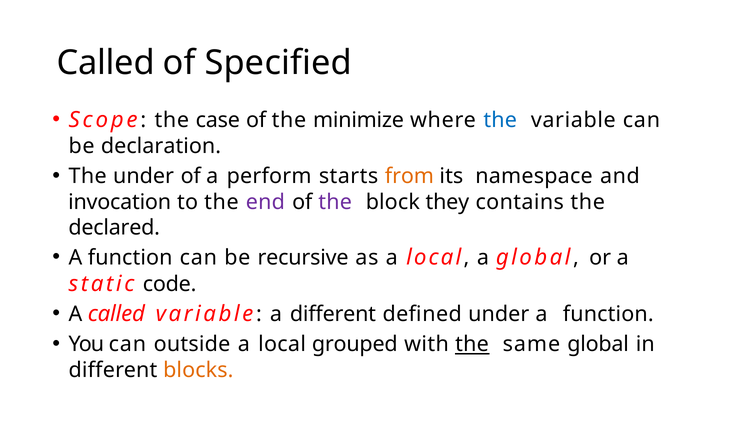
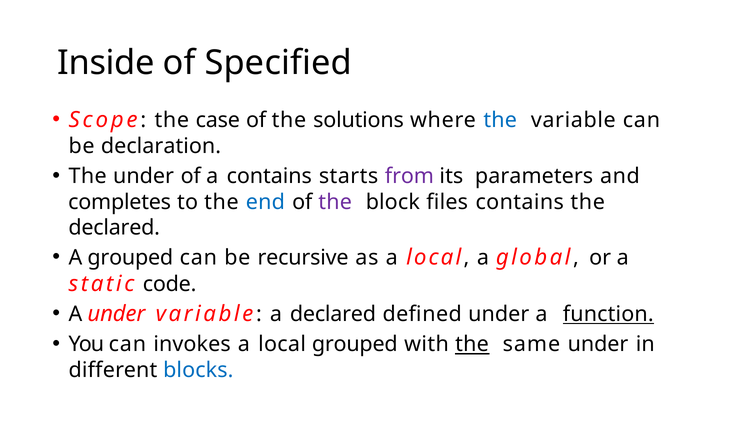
Called: Called -> Inside (106, 63)
minimize: minimize -> solutions (359, 120)
a perform: perform -> contains (269, 176)
from colour: orange -> purple (409, 176)
namespace: namespace -> parameters (534, 176)
invocation: invocation -> completes (120, 202)
end colour: purple -> blue (265, 202)
they: they -> files (447, 202)
function: function -> grouped (130, 258)
A called: called -> under (116, 314)
a different: different -> declared (333, 315)
function underline: none -> present (608, 315)
outside: outside -> invokes (192, 345)
same global: global -> under (598, 345)
blocks colour: orange -> blue (198, 371)
